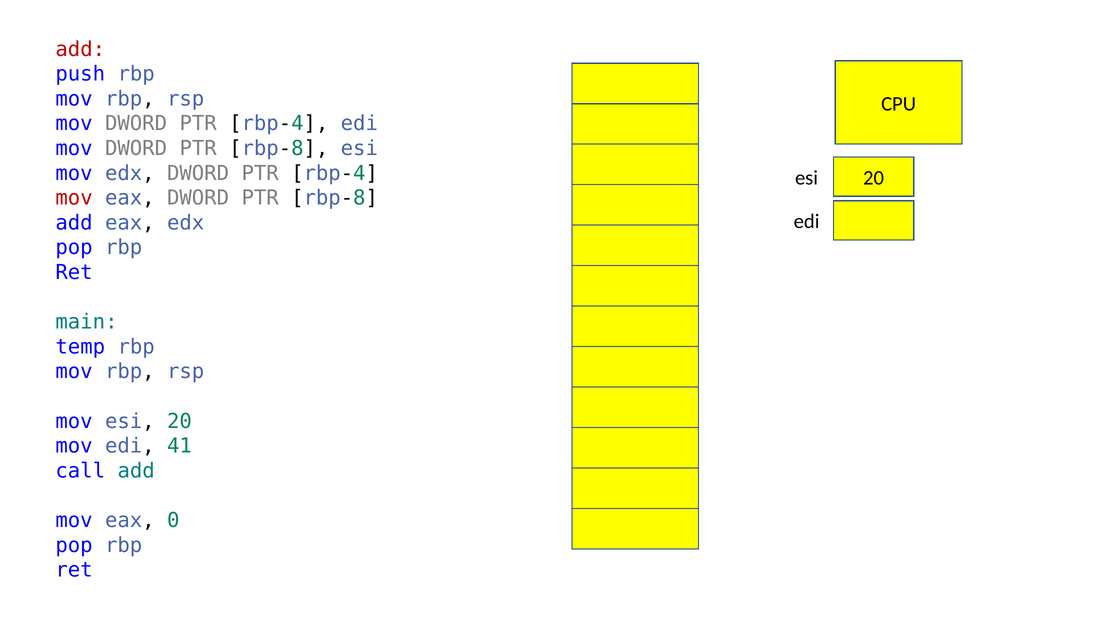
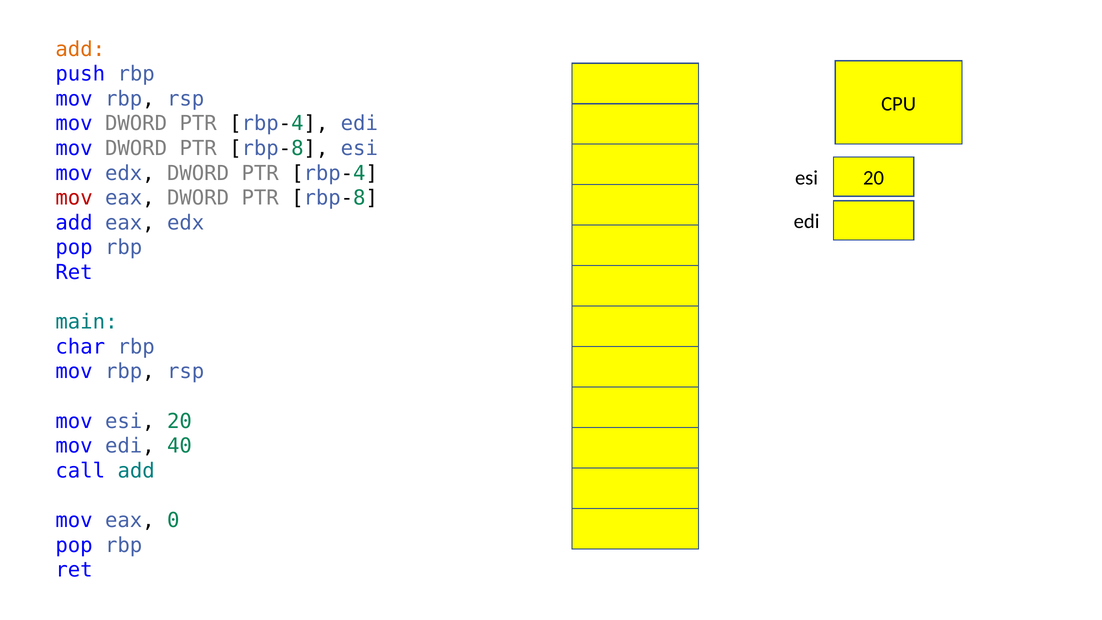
add colour: red -> orange (80, 49)
temp: temp -> char (80, 347)
41: 41 -> 40 (179, 446)
